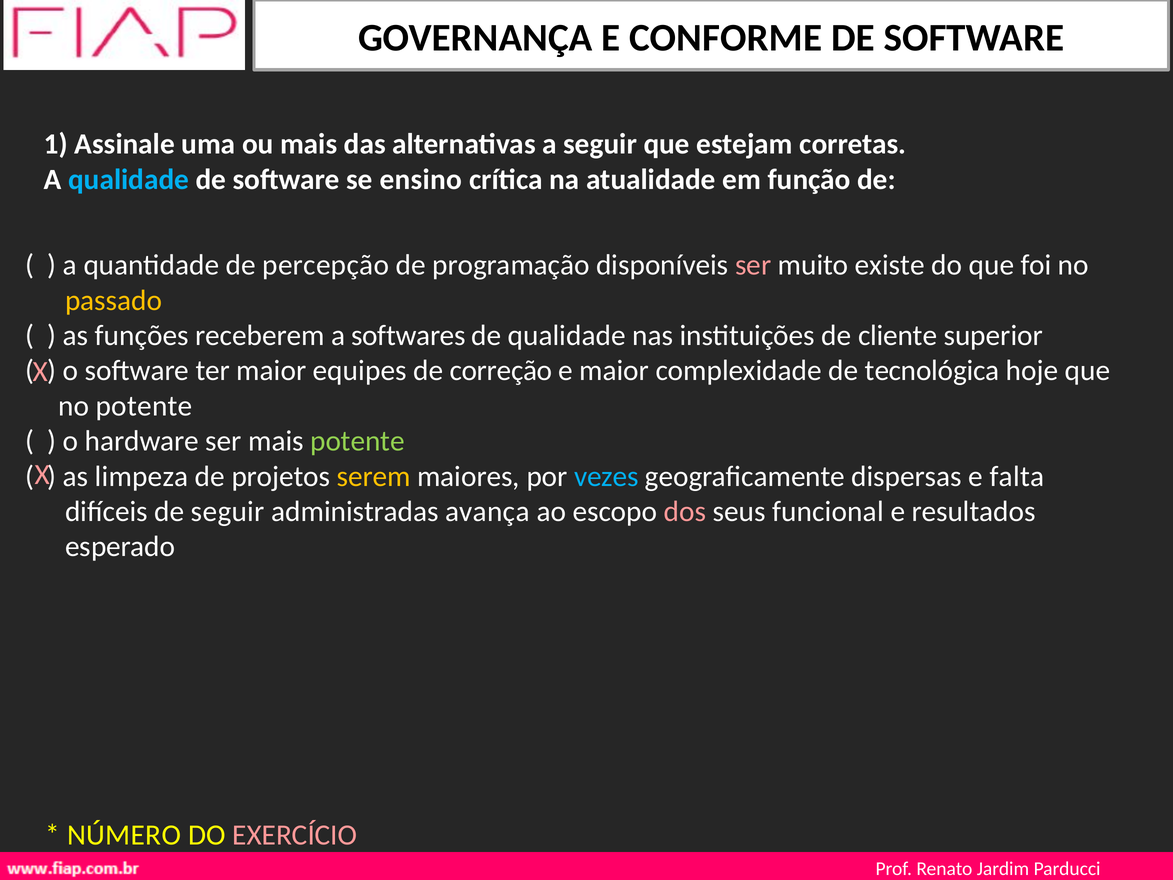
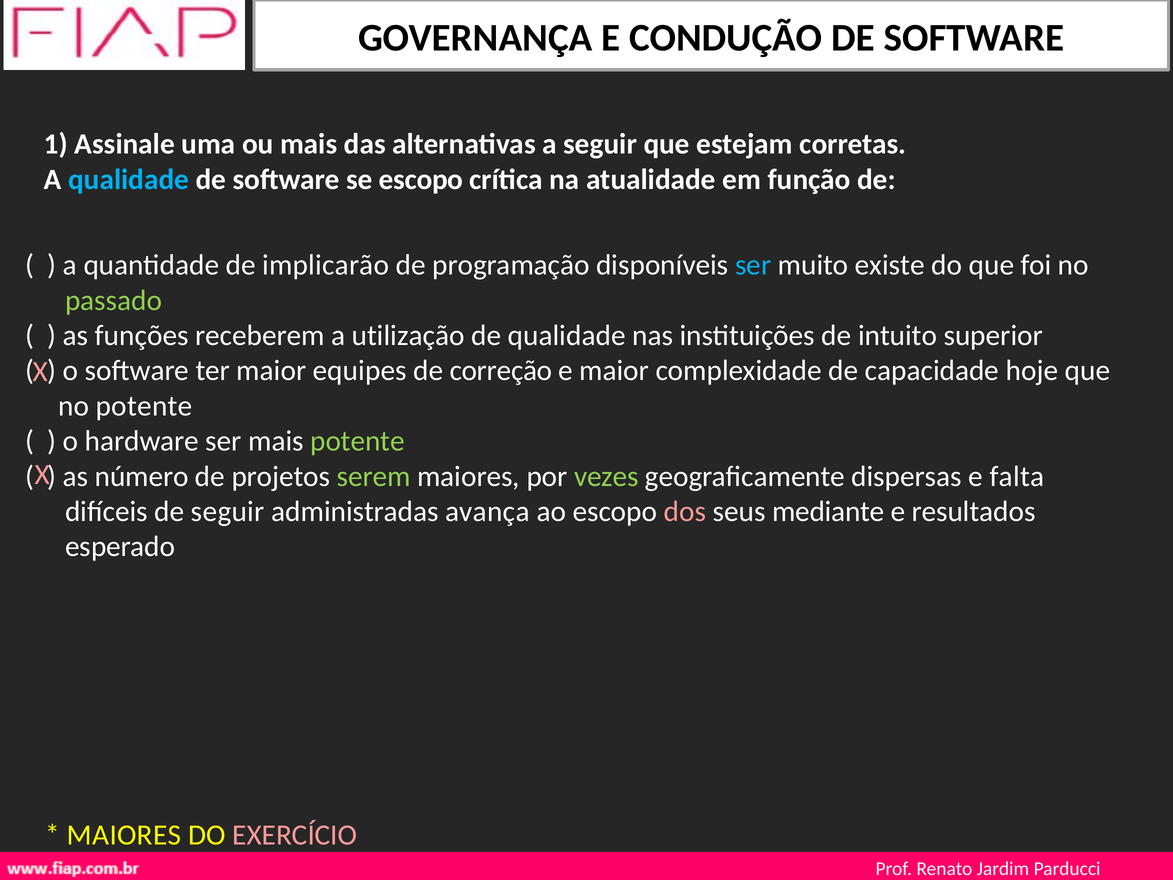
CONFORME: CONFORME -> CONDUÇÃO (726, 38)
se ensino: ensino -> escopo (421, 179)
percepção: percepção -> implicarão (326, 265)
ser colour: pink -> light blue (753, 265)
passado colour: yellow -> light green (114, 300)
softwares: softwares -> utilização (408, 335)
cliente: cliente -> intuito (898, 335)
tecnológica: tecnológica -> capacidade (932, 371)
limpeza: limpeza -> número (142, 476)
serem colour: yellow -> light green (374, 476)
vezes colour: light blue -> light green (606, 476)
funcional: funcional -> mediante (828, 511)
NÚMERO: NÚMERO -> MAIORES (124, 835)
